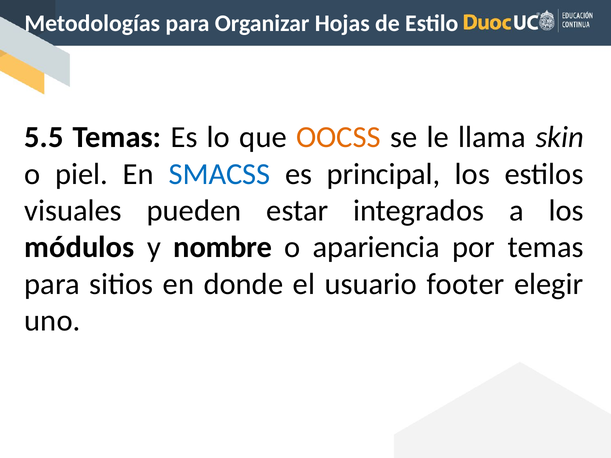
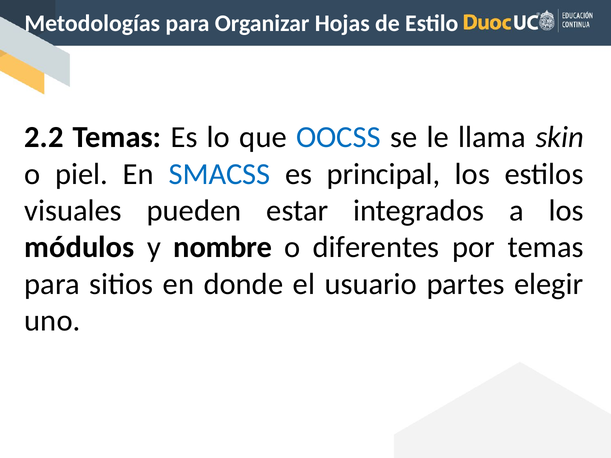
5.5: 5.5 -> 2.2 (44, 137)
OOCSS colour: orange -> blue (338, 137)
apariencia: apariencia -> diferentes (376, 247)
footer: footer -> partes (466, 284)
